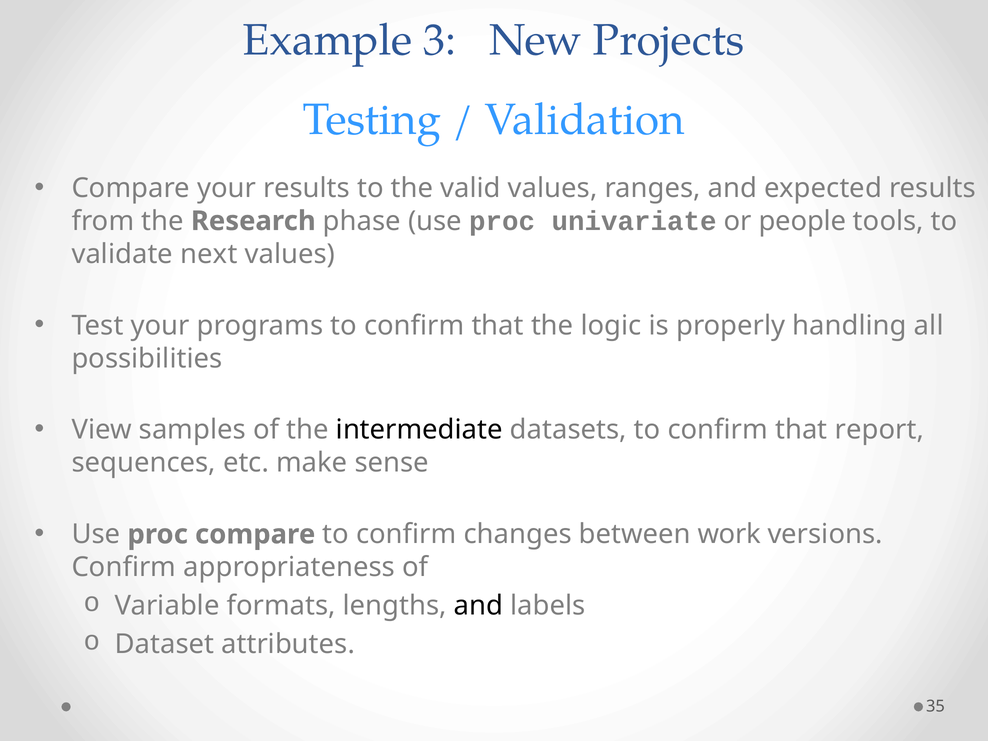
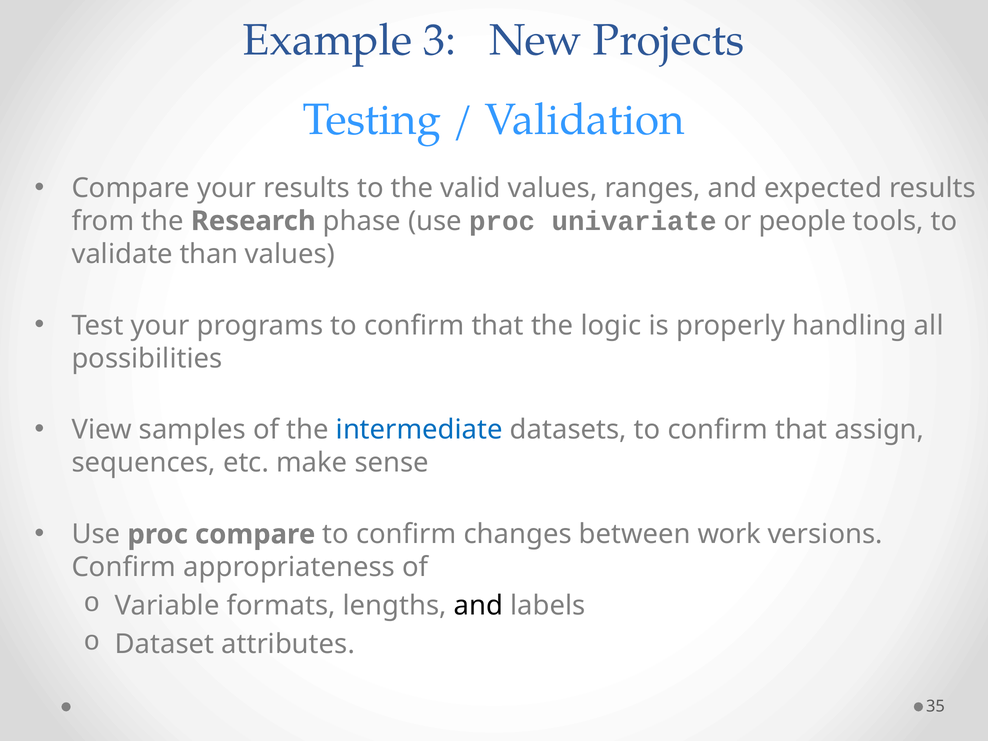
next: next -> than (209, 254)
intermediate colour: black -> blue (419, 430)
report: report -> assign (879, 430)
